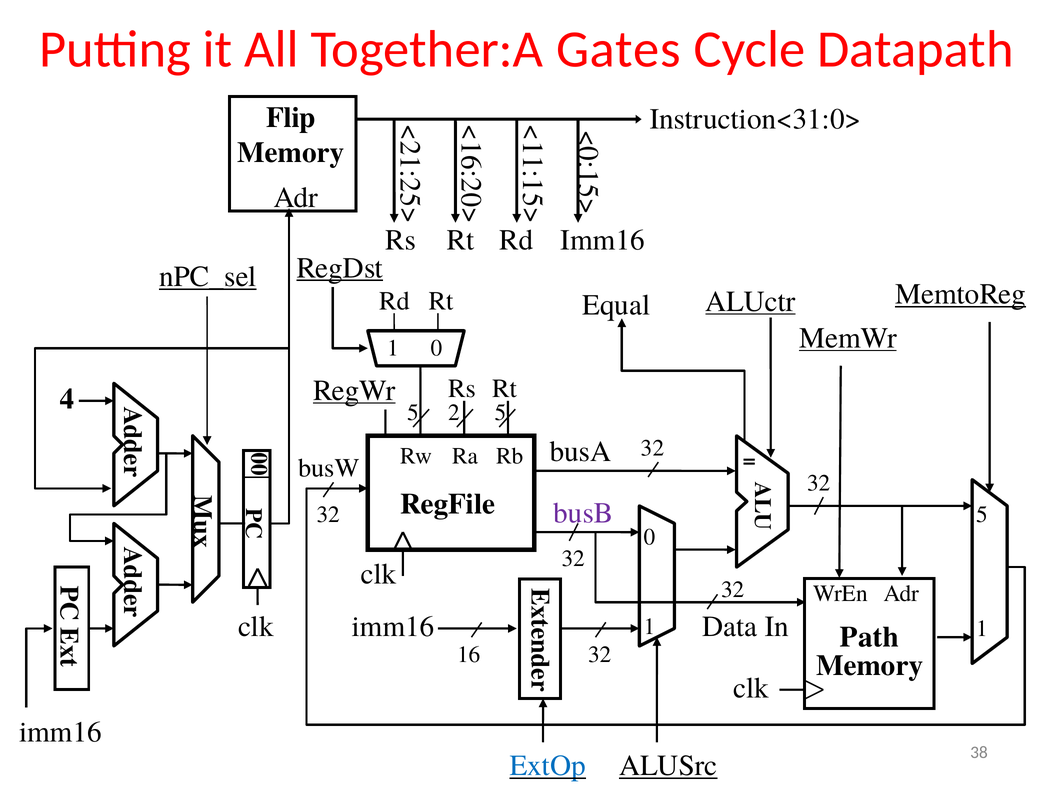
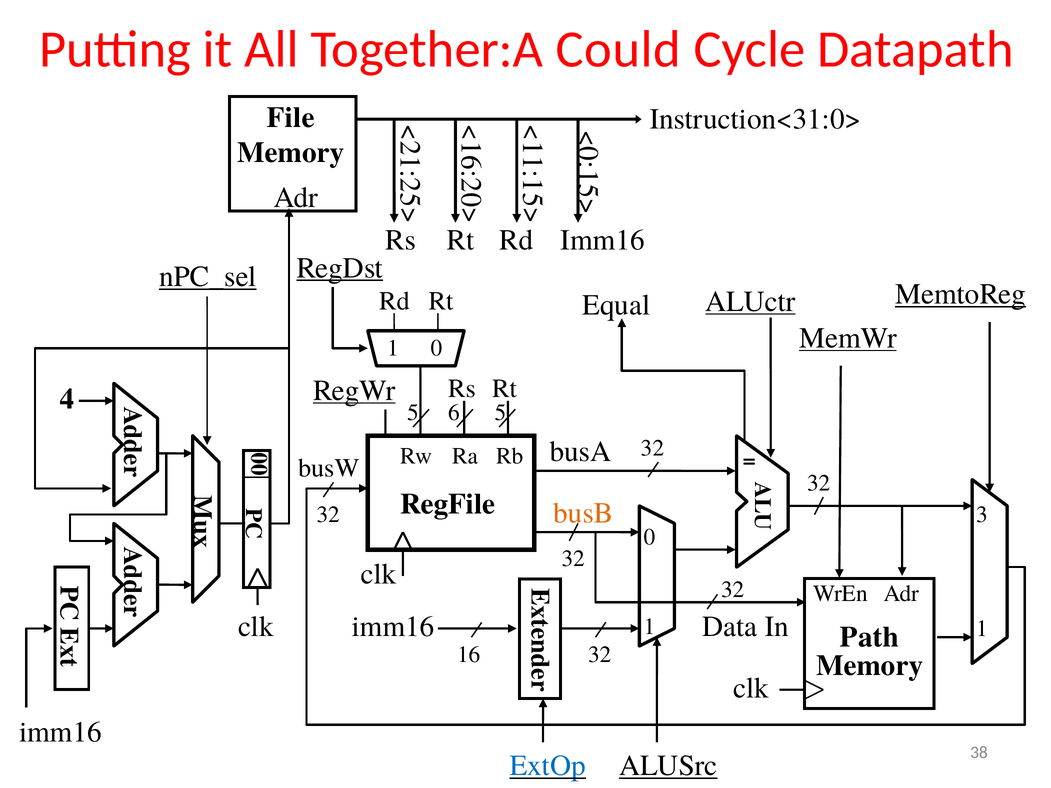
Gates: Gates -> Could (618, 49)
Flip: Flip -> File (291, 118)
5 2: 2 -> 6 (454, 413)
busB colour: purple -> orange (583, 513)
5: 5 -> 3 (982, 515)
